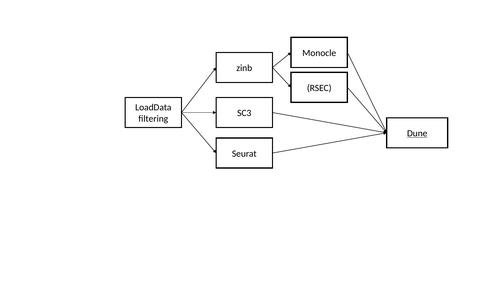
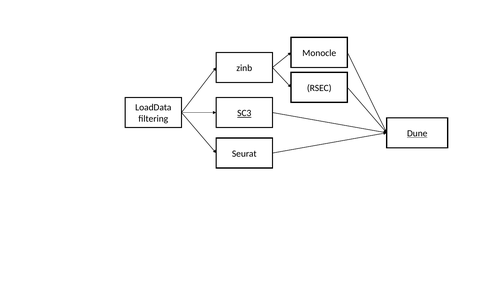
SC3 underline: none -> present (244, 113)
